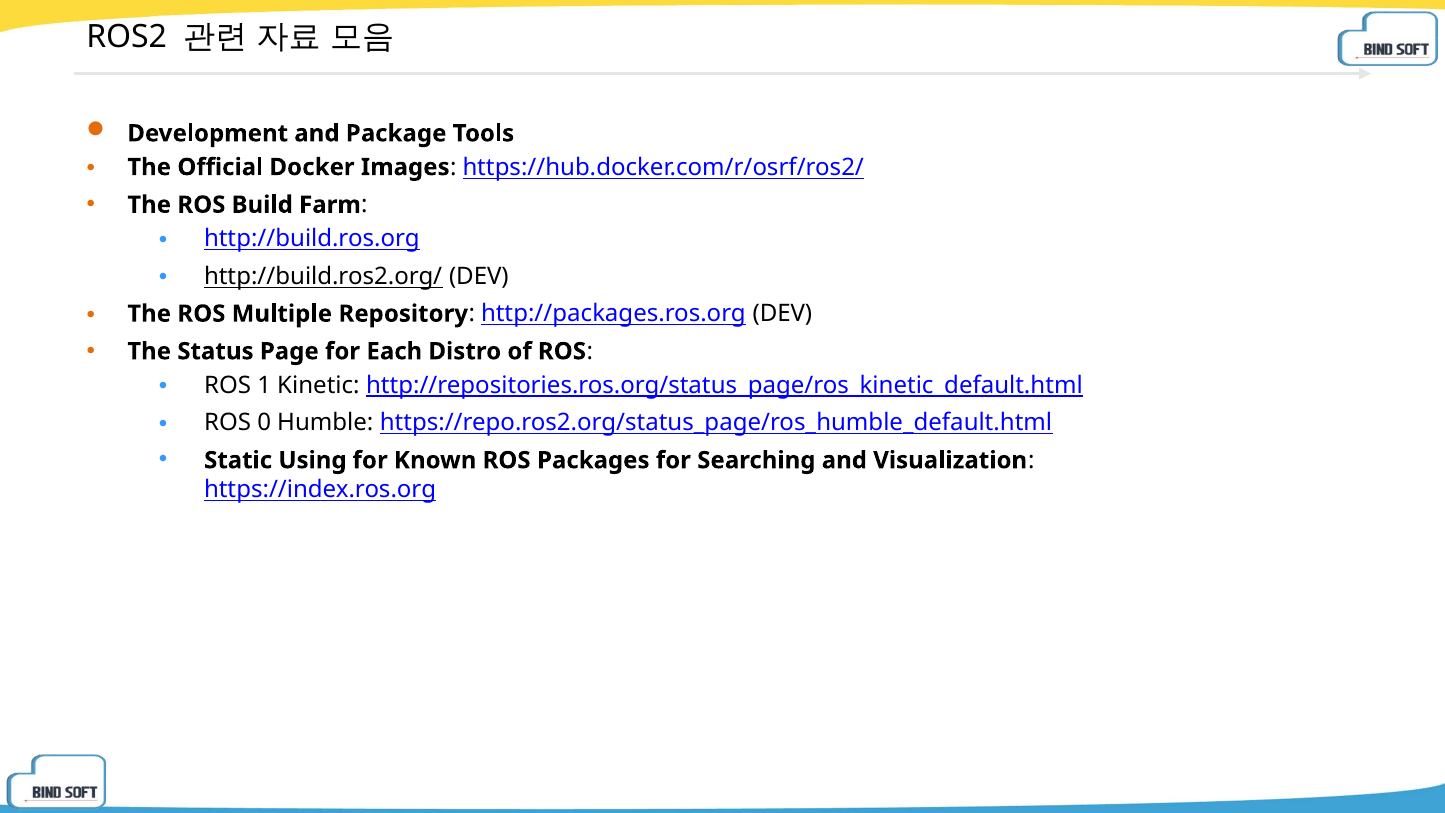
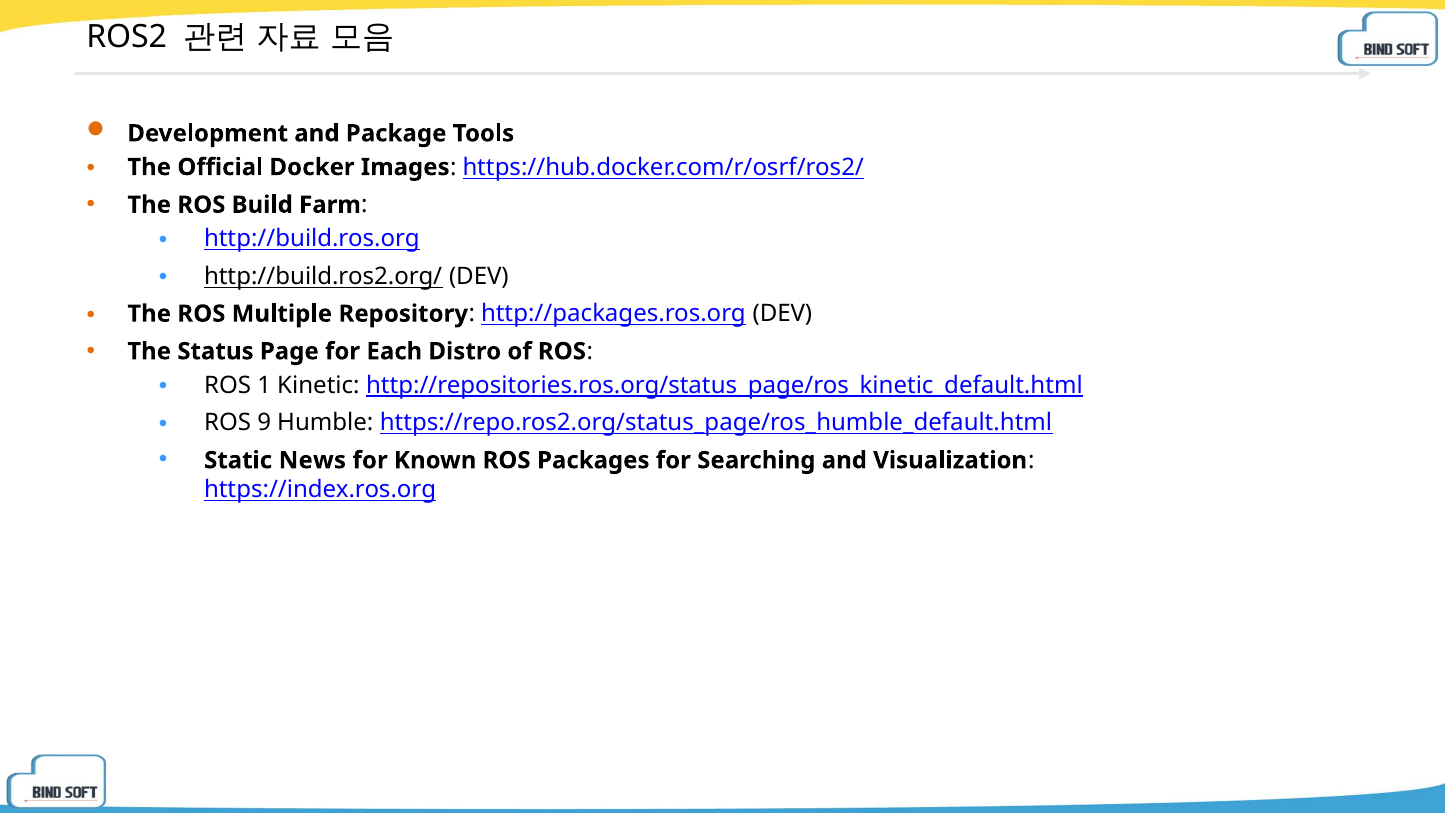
0: 0 -> 9 (264, 423)
Using: Using -> News (312, 460)
